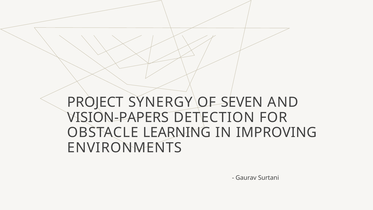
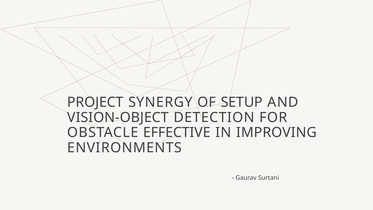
SEVEN: SEVEN -> SETUP (242, 102)
VISION-PAPERS: VISION-PAPERS -> VISION-OBJECT (118, 117)
LEARNING: LEARNING -> EFFECTIVE (177, 132)
